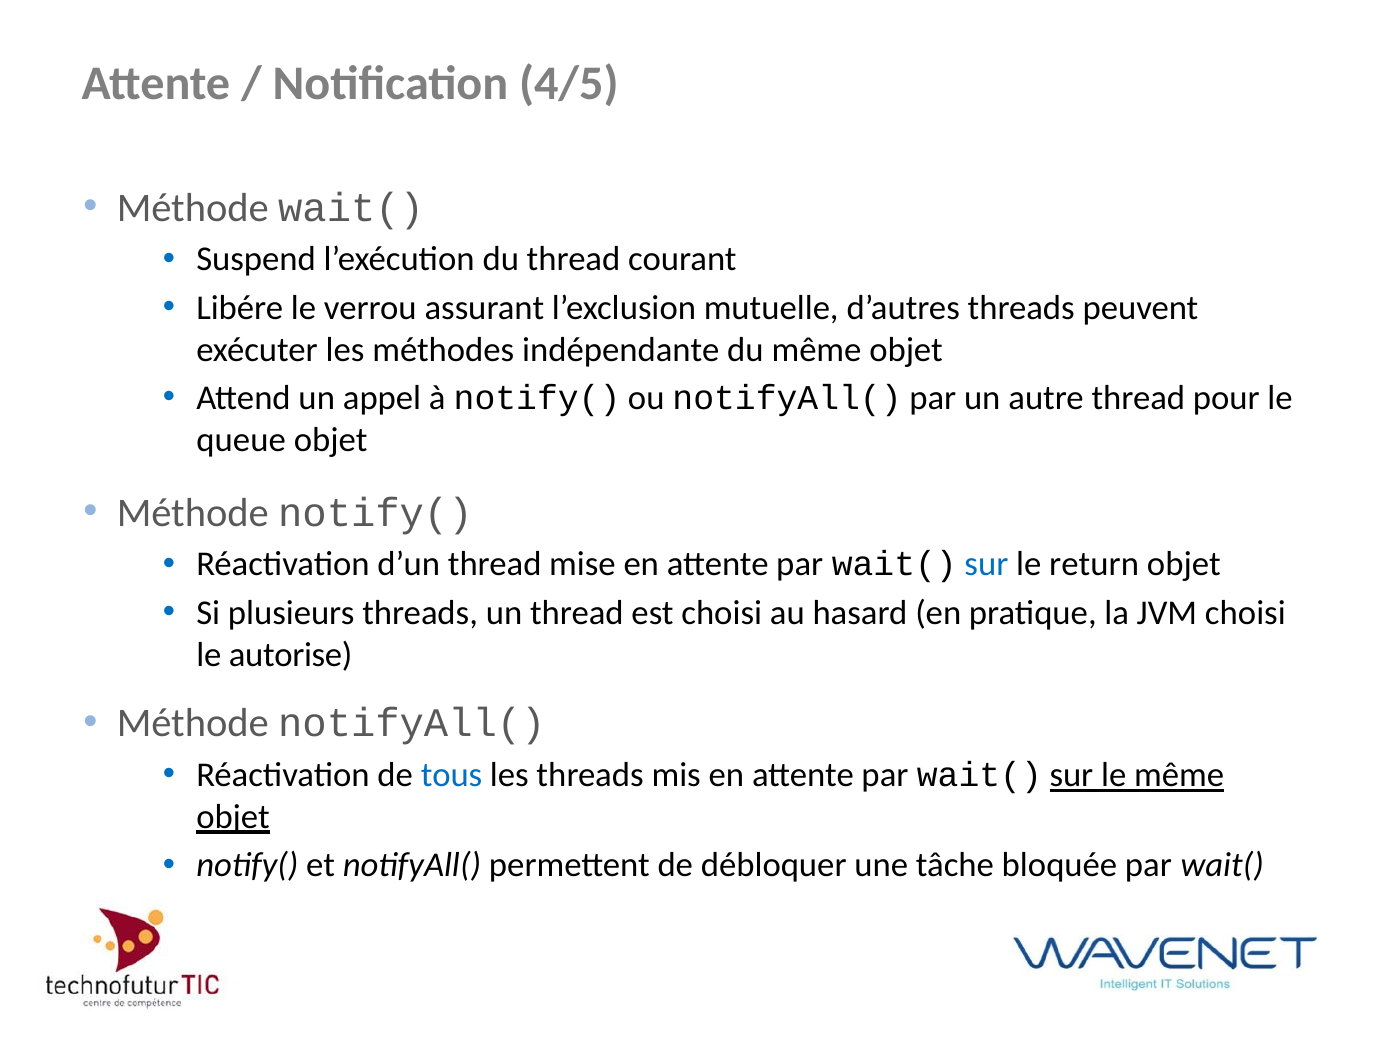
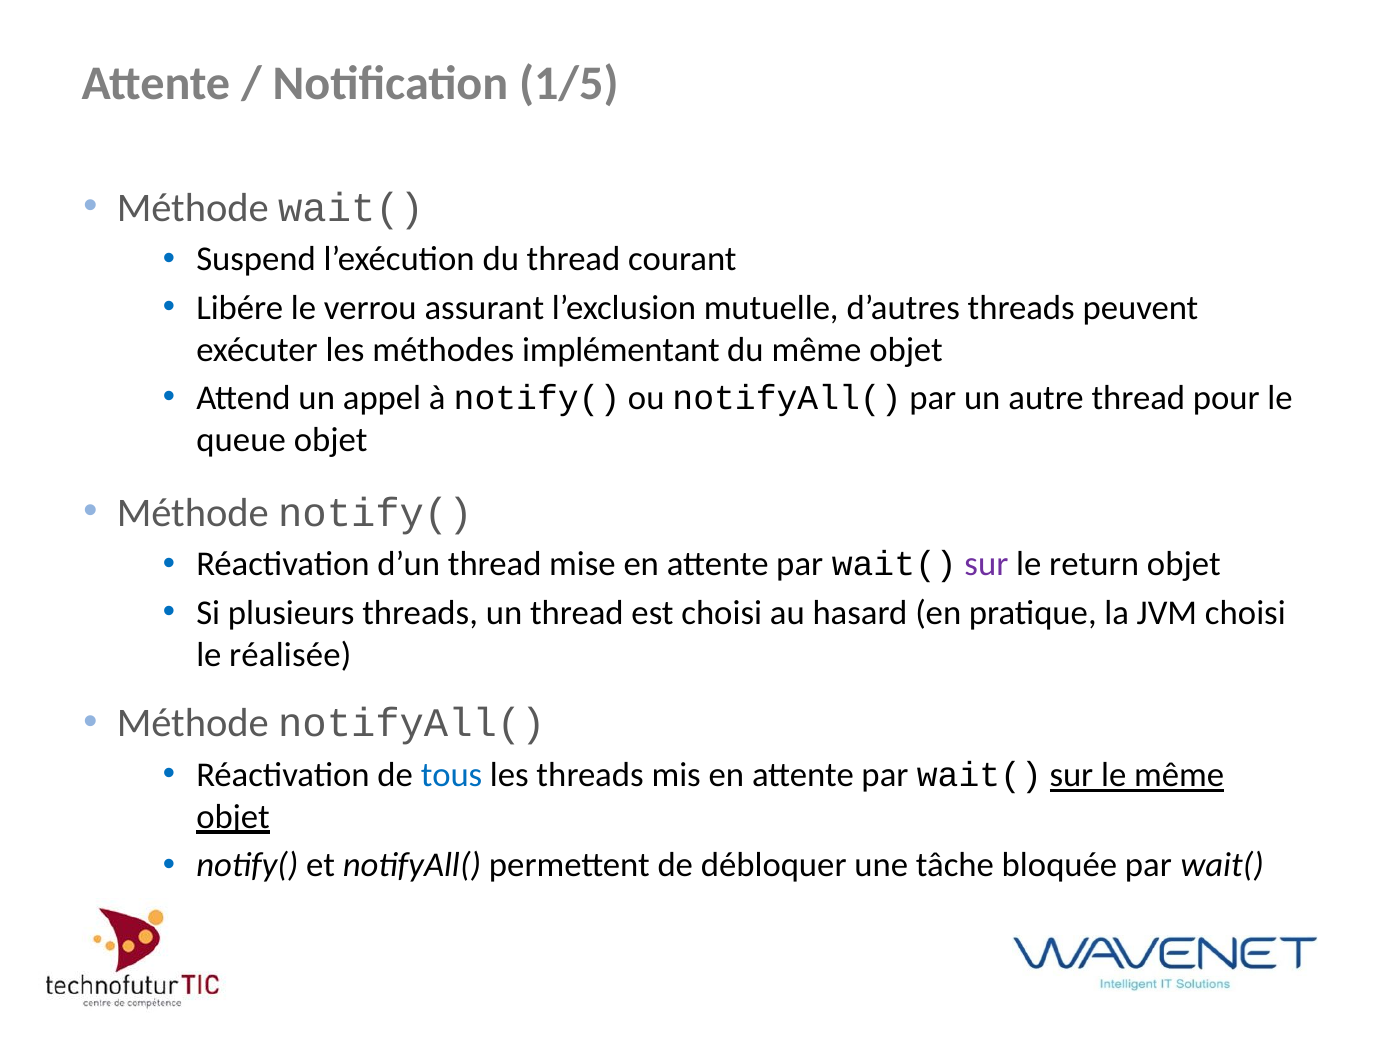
4/5: 4/5 -> 1/5 (569, 84)
indépendante: indépendante -> implémentant (621, 350)
sur colour: blue -> purple (986, 564)
autorise: autorise -> réalisée (290, 655)
